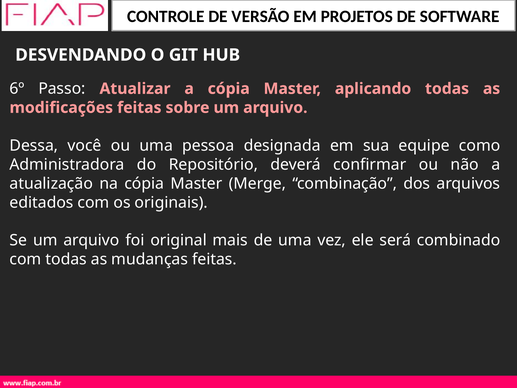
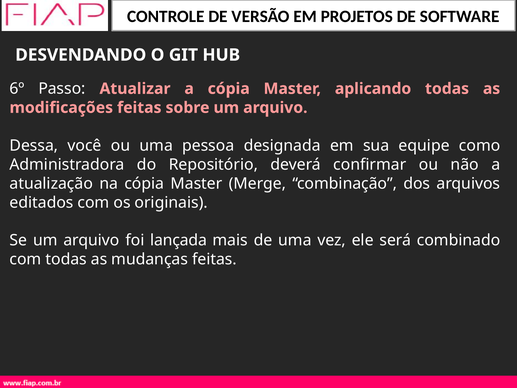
original: original -> lançada (179, 240)
